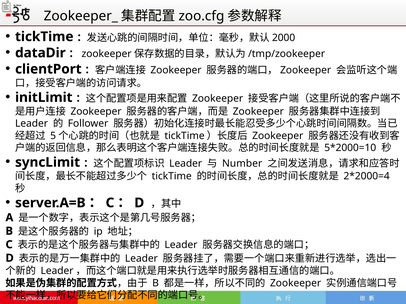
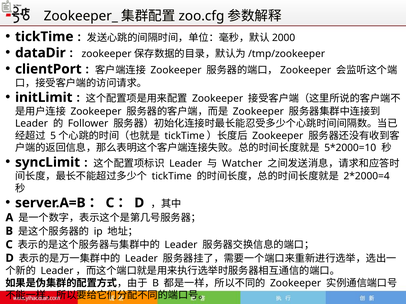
Number: Number -> Watcher (242, 164)
